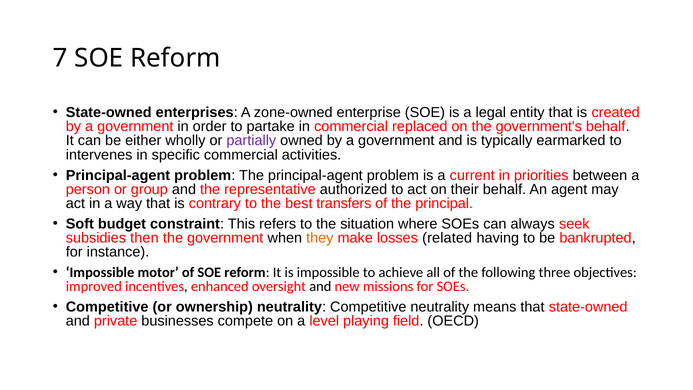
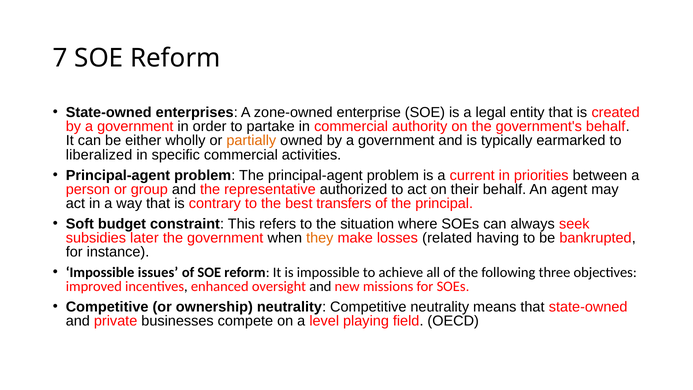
replaced: replaced -> authority (420, 127)
partially colour: purple -> orange (251, 141)
intervenes: intervenes -> liberalized (99, 155)
then: then -> later (144, 238)
motor: motor -> issues (158, 272)
